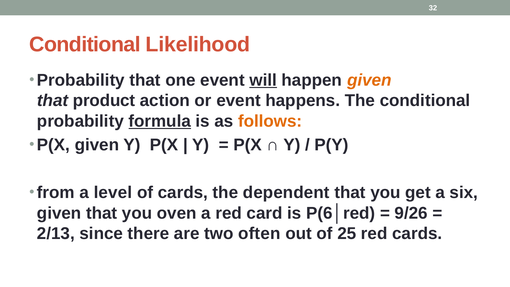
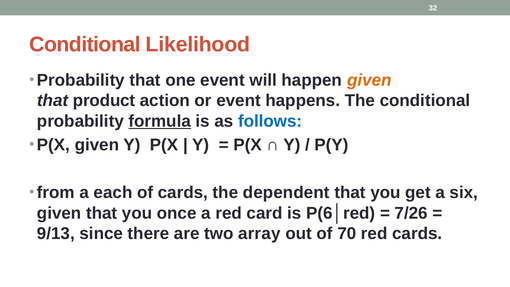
will underline: present -> none (263, 80)
follows colour: orange -> blue (270, 121)
level: level -> each (113, 193)
oven: oven -> once (177, 213)
9/26: 9/26 -> 7/26 (411, 213)
2/13: 2/13 -> 9/13 (56, 233)
often: often -> array (259, 233)
25: 25 -> 70 (347, 233)
